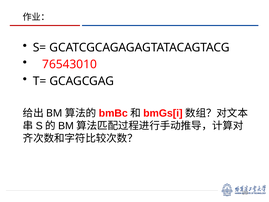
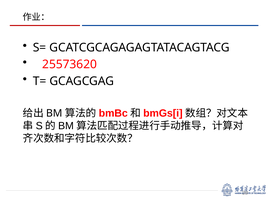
76543010: 76543010 -> 25573620 (70, 64)
